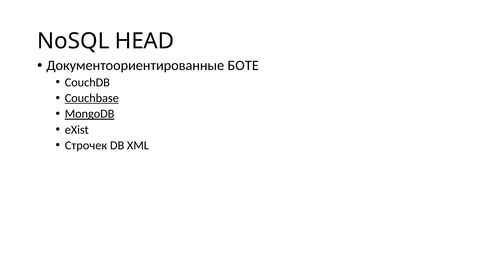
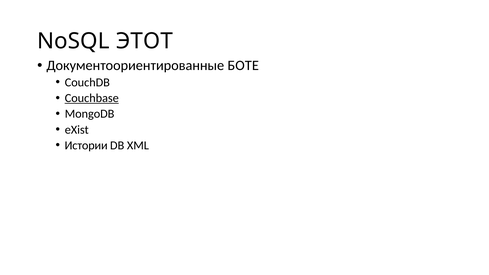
HEAD: HEAD -> ЭТОТ (144, 41)
MongoDB underline: present -> none (90, 114)
Строчек: Строчек -> Истории (86, 145)
